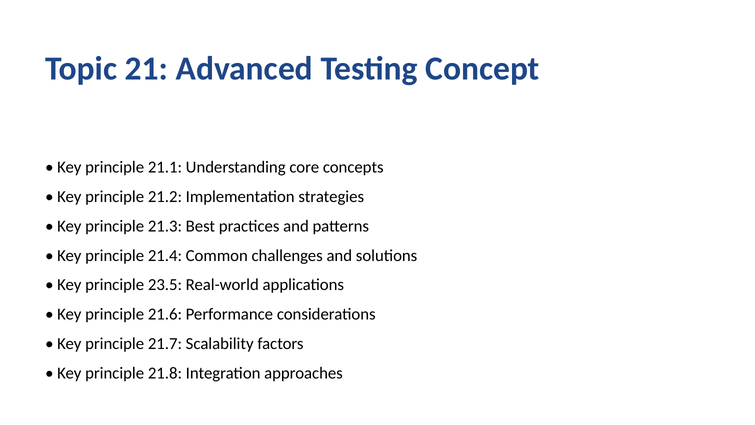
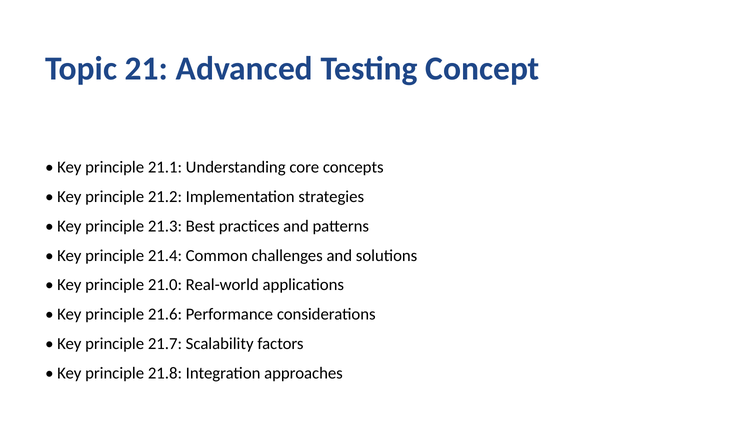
23.5: 23.5 -> 21.0 (165, 285)
